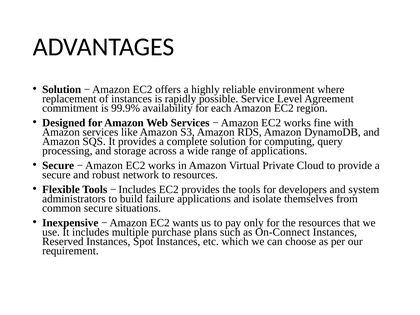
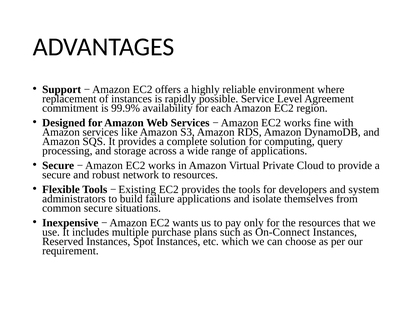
Solution: Solution -> Support (62, 90)
Includes: Includes -> Existing (137, 189)
